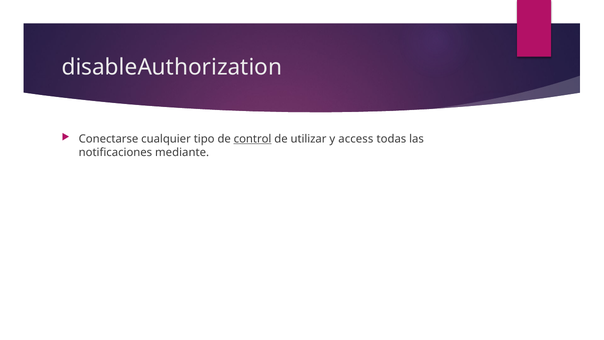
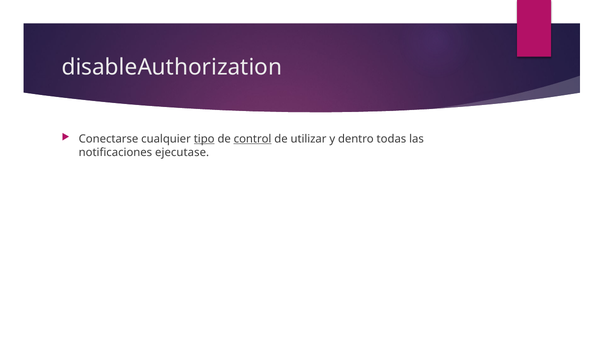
tipo underline: none -> present (204, 139)
access: access -> dentro (356, 139)
mediante: mediante -> ejecutase (182, 152)
